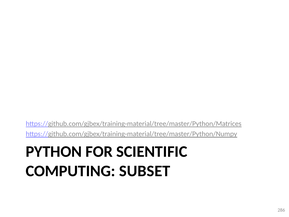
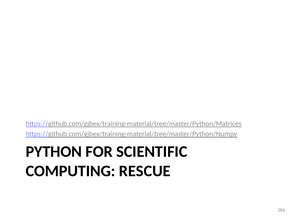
SUBSET: SUBSET -> RESCUE (145, 171)
